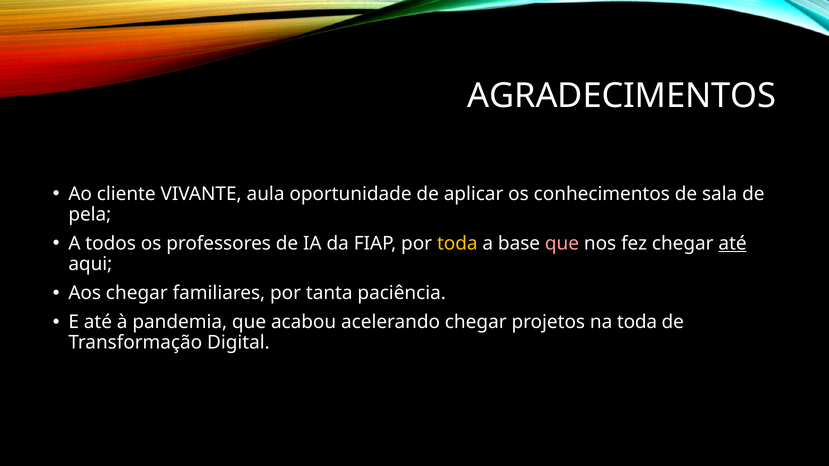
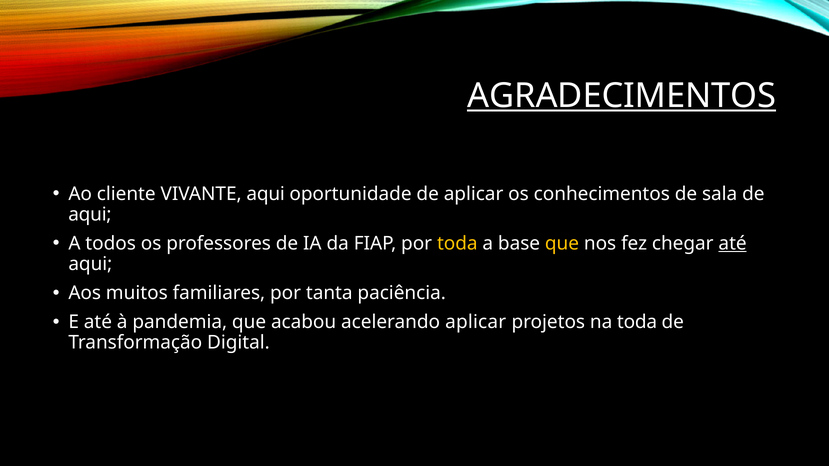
AGRADECIMENTOS underline: none -> present (622, 96)
VIVANTE aula: aula -> aqui (266, 194)
pela: pela -> aqui (90, 214)
que colour: pink -> yellow (562, 244)
Aos chegar: chegar -> muitos (137, 293)
acelerando chegar: chegar -> aplicar (476, 322)
